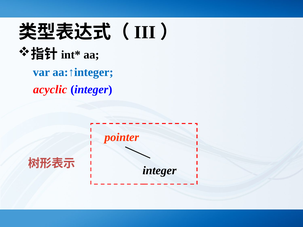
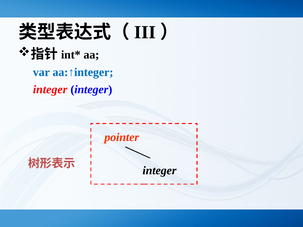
acyclic: acyclic -> integer (50, 90)
